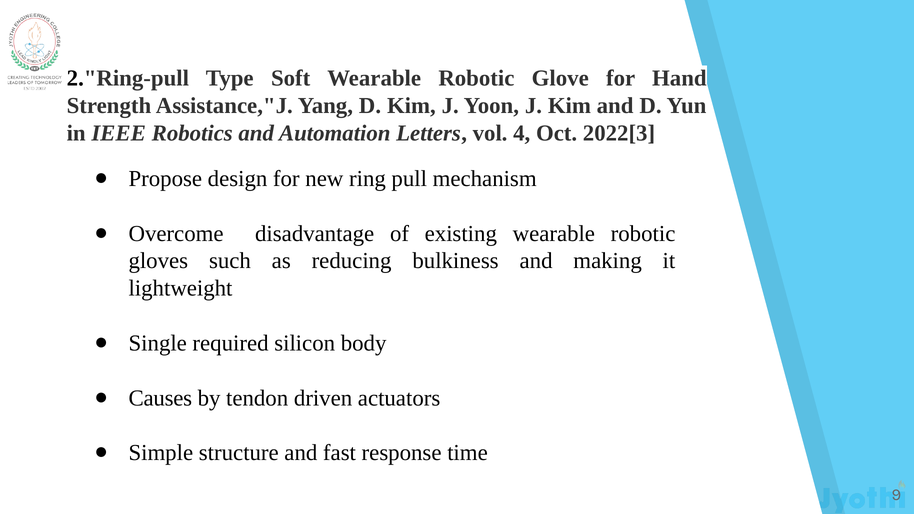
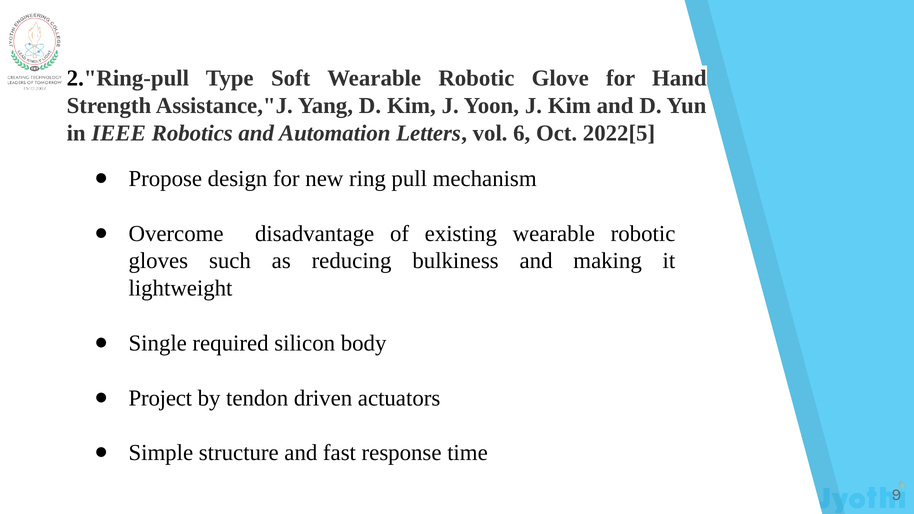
4: 4 -> 6 (522, 133)
2022[3: 2022[3 -> 2022[5 (619, 133)
Causes: Causes -> Project (160, 398)
